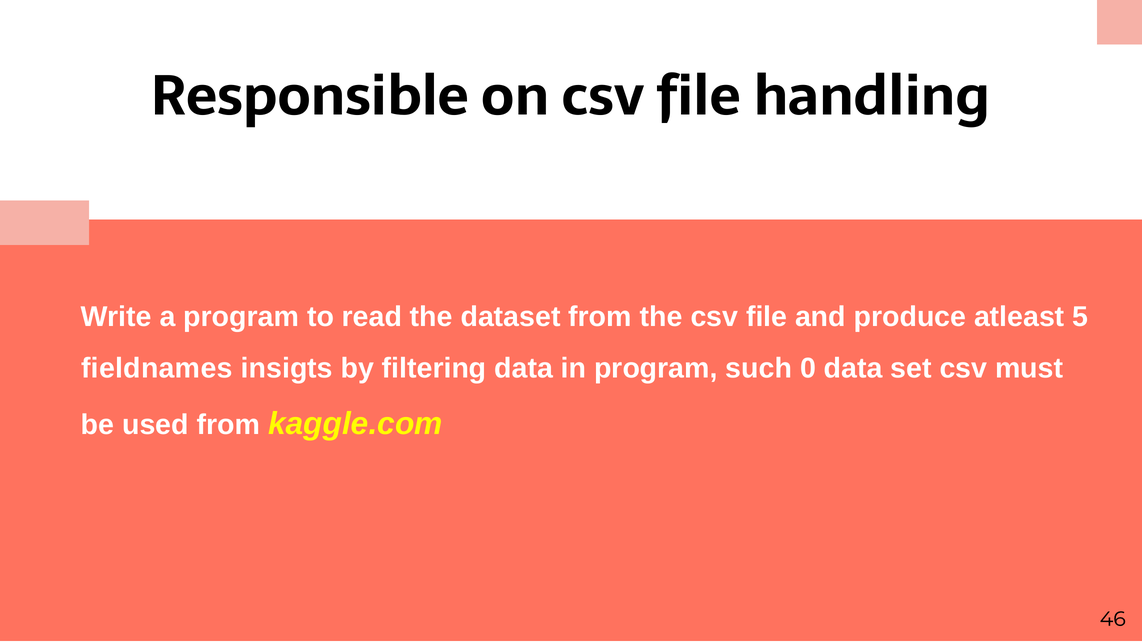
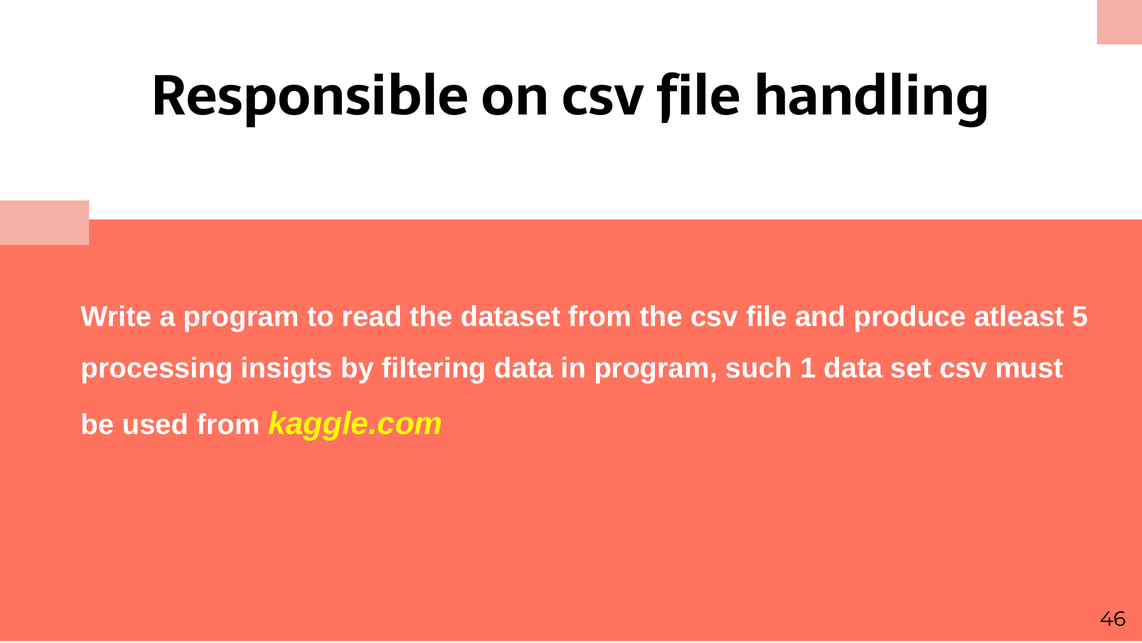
fieldnames: fieldnames -> processing (157, 368)
0: 0 -> 1 (808, 368)
